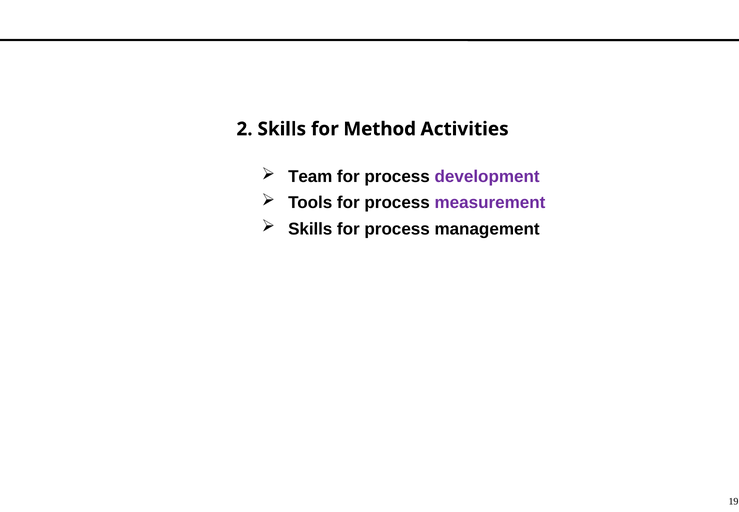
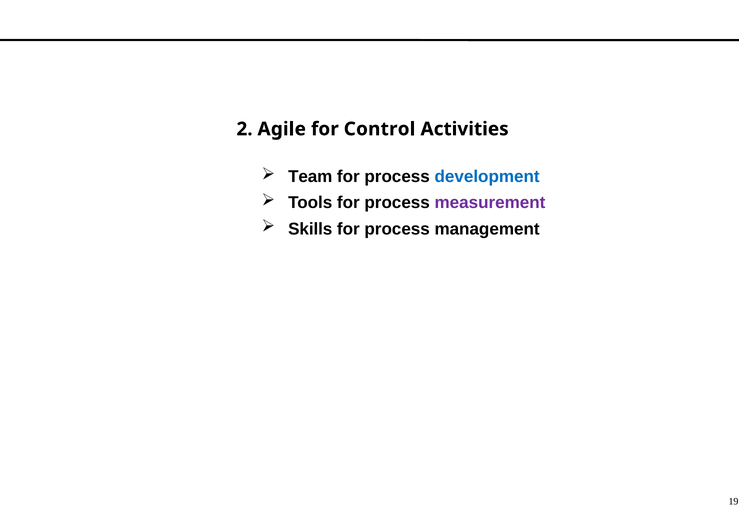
2 Skills: Skills -> Agile (282, 129)
Method: Method -> Control (380, 129)
development colour: purple -> blue (487, 177)
